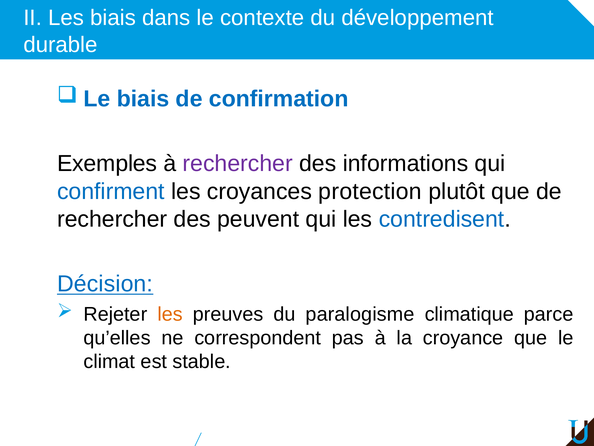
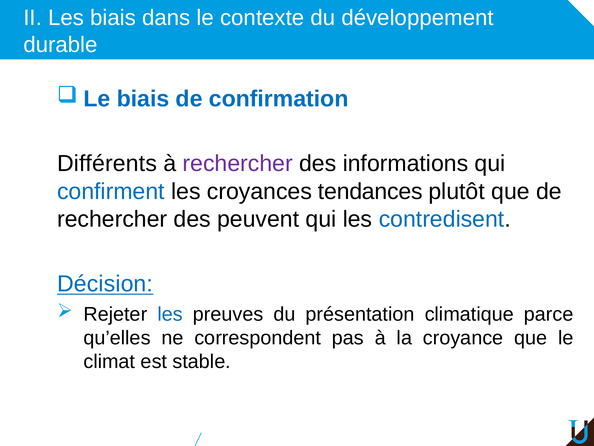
Exemples: Exemples -> Différents (107, 163)
protection: protection -> tendances (370, 191)
les colour: orange -> blue (170, 314)
paralogisme: paralogisme -> présentation (360, 314)
